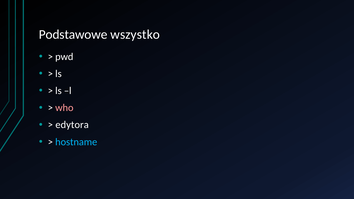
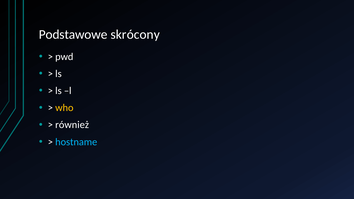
wszystko: wszystko -> skrócony (135, 34)
who colour: pink -> yellow (64, 108)
edytora: edytora -> również (72, 125)
